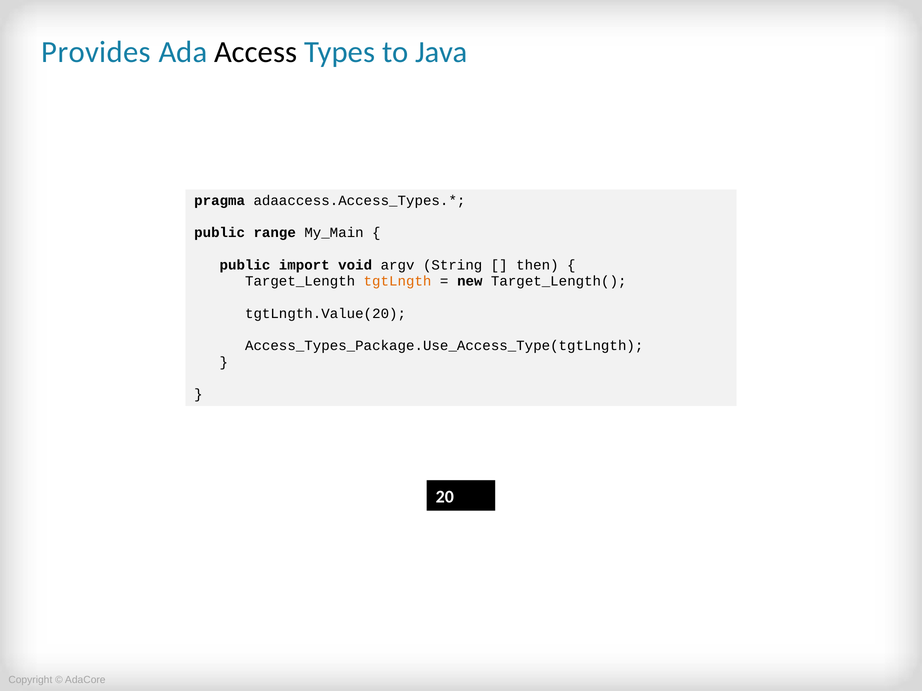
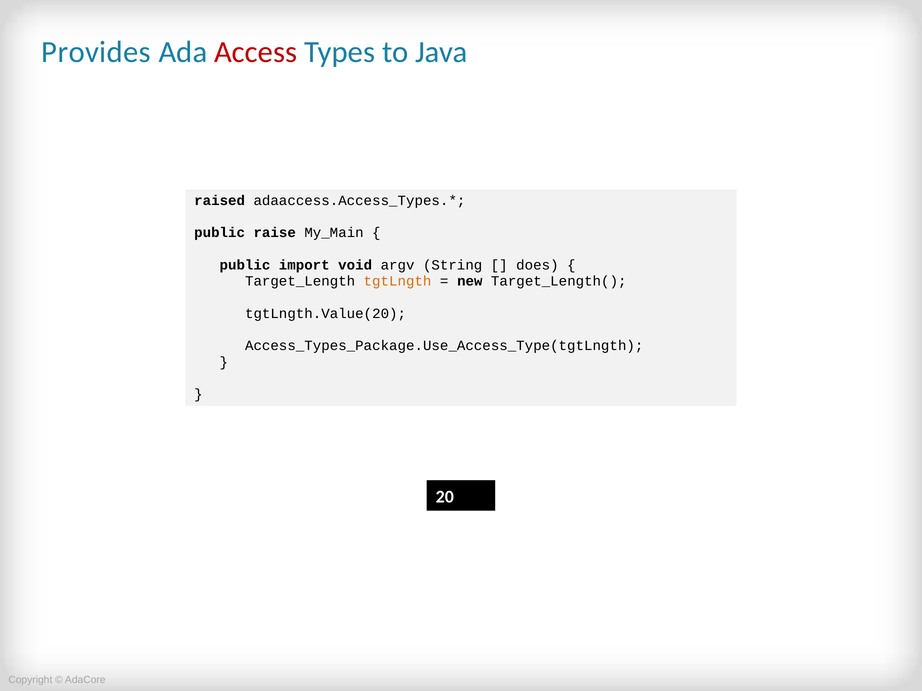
Access colour: black -> red (256, 52)
pragma: pragma -> raised (220, 201)
range: range -> raise (275, 233)
then: then -> does (537, 265)
